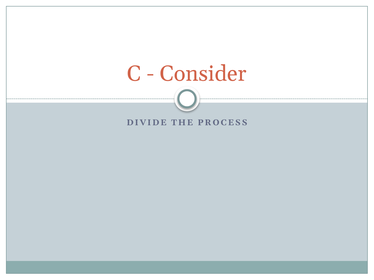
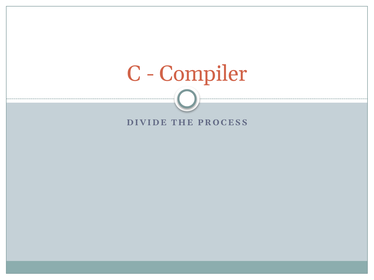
Consider: Consider -> Compiler (203, 74)
